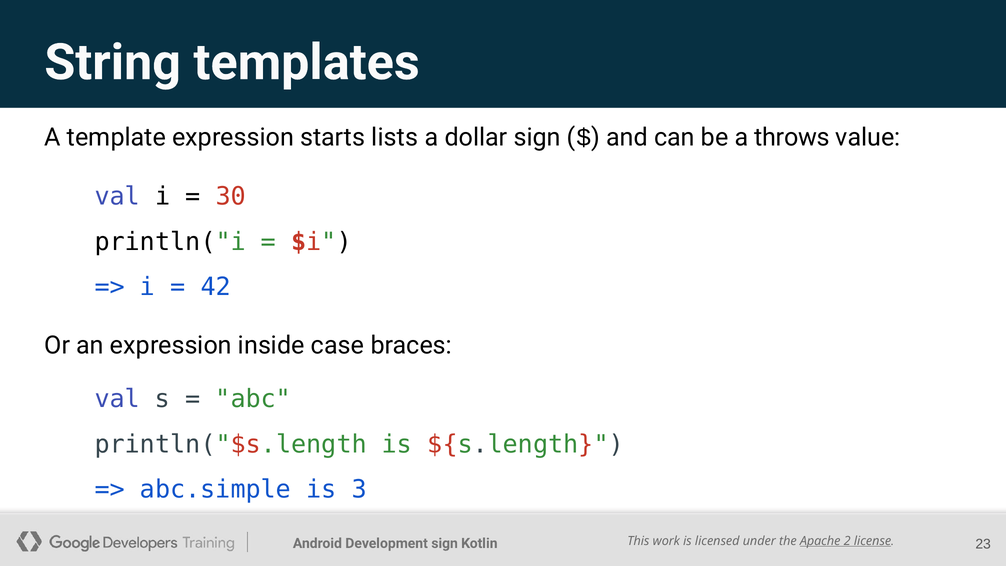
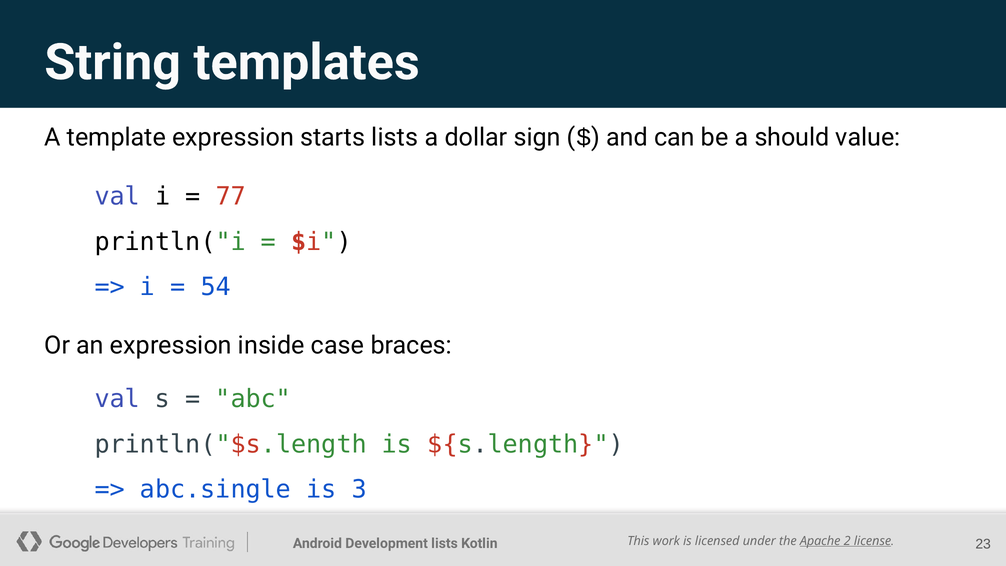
throws: throws -> should (792, 137)
30: 30 -> 77 (231, 197)
42: 42 -> 54 (216, 287)
abc.simple: abc.simple -> abc.single (216, 489)
sign: sign -> lists (445, 543)
